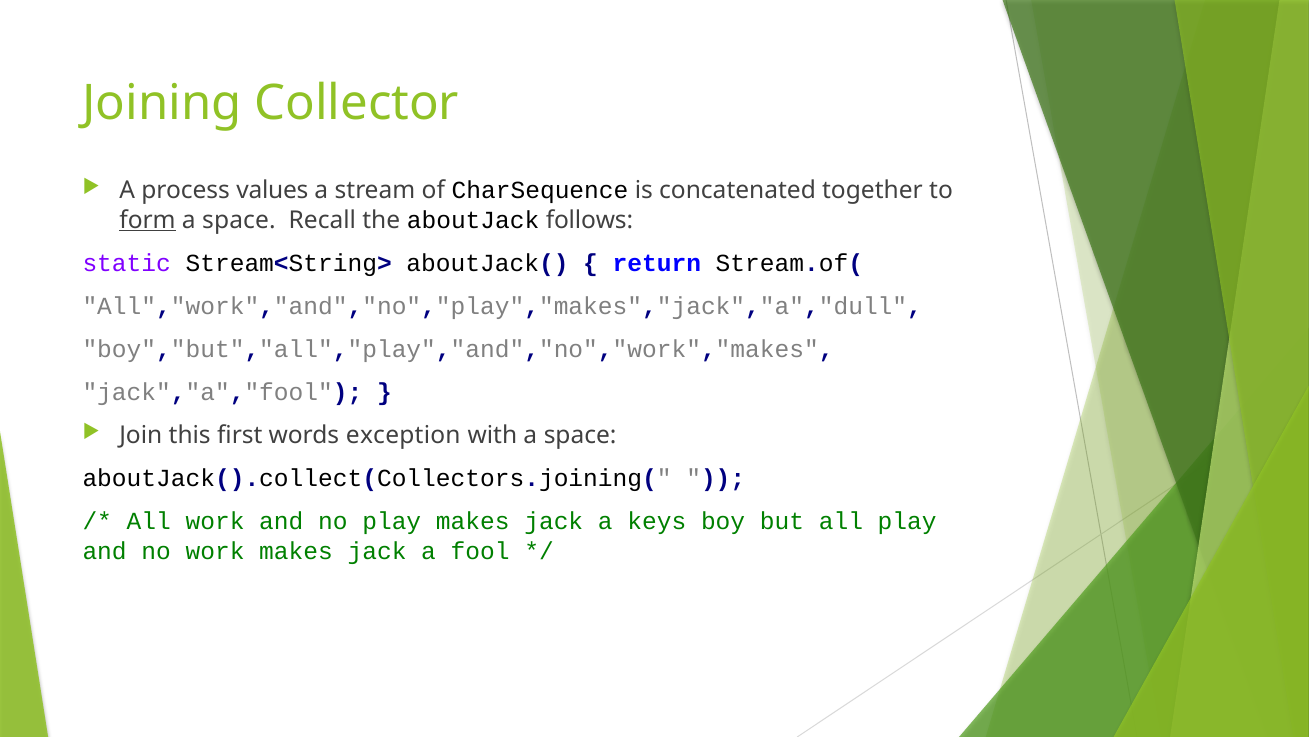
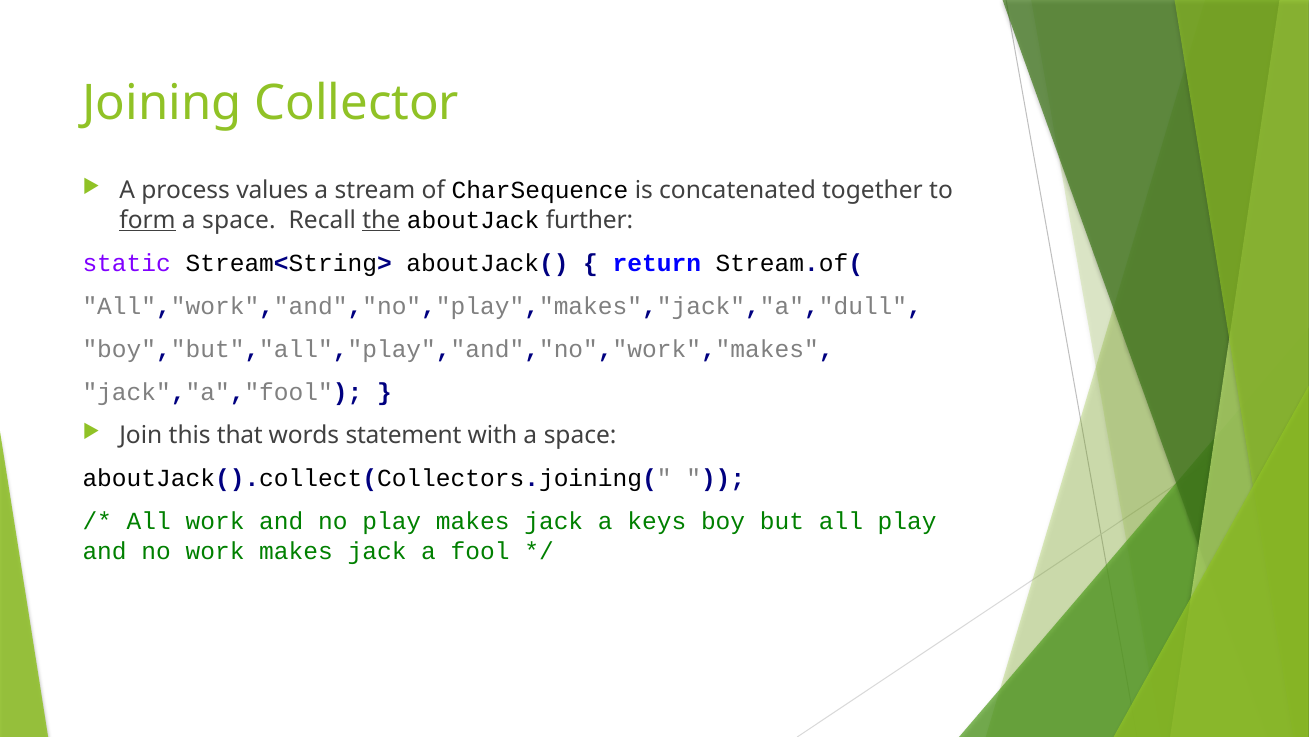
the underline: none -> present (381, 220)
follows: follows -> further (589, 220)
first: first -> that (240, 435)
exception: exception -> statement (404, 435)
